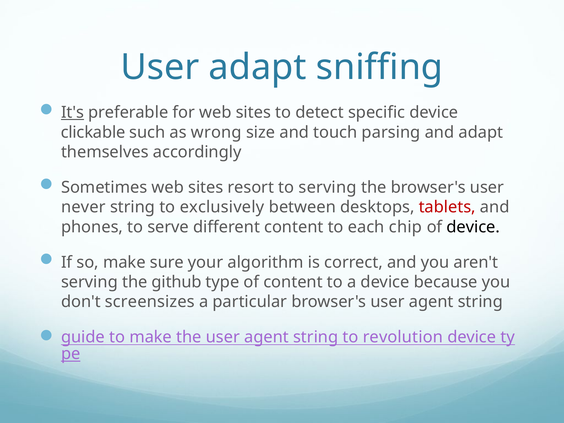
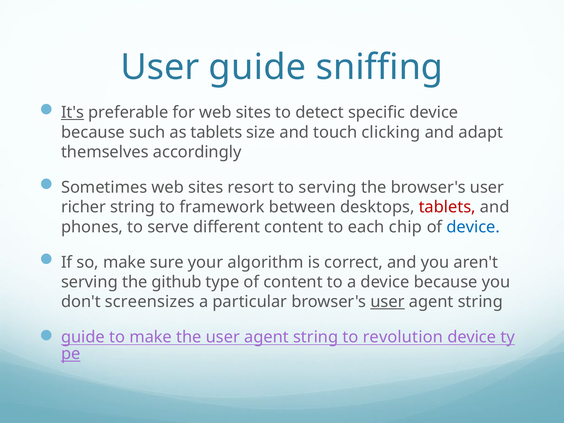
User adapt: adapt -> guide (257, 67)
clickable: clickable -> because (93, 132)
as wrong: wrong -> tablets (216, 132)
parsing: parsing -> clicking (391, 132)
never: never -> richer (83, 207)
exclusively: exclusively -> framework (222, 207)
device colour: black -> blue (473, 227)
user underline: none -> present (387, 302)
